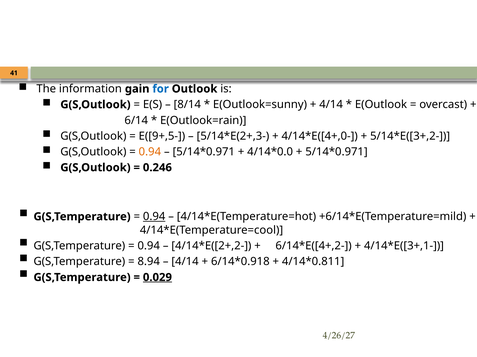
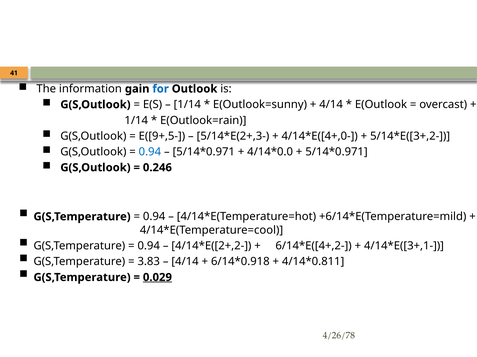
8/14: 8/14 -> 1/14 (187, 105)
6/14: 6/14 -> 1/14 (136, 121)
0.94 colour: orange -> blue (150, 152)
0.94 underline: present -> none (154, 217)
8.94: 8.94 -> 3.83 (149, 262)
4/26/27: 4/26/27 -> 4/26/78 (339, 336)
